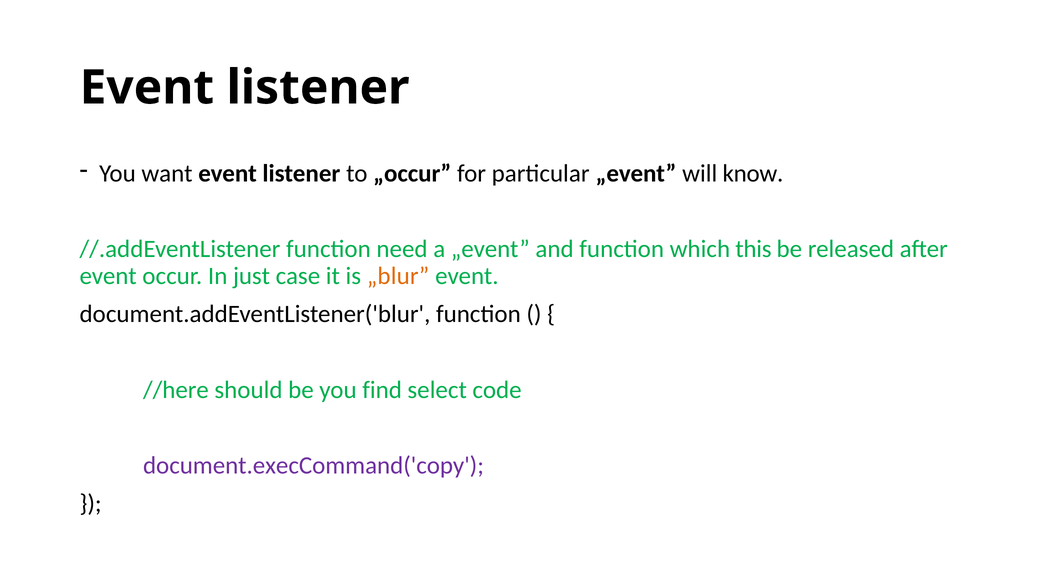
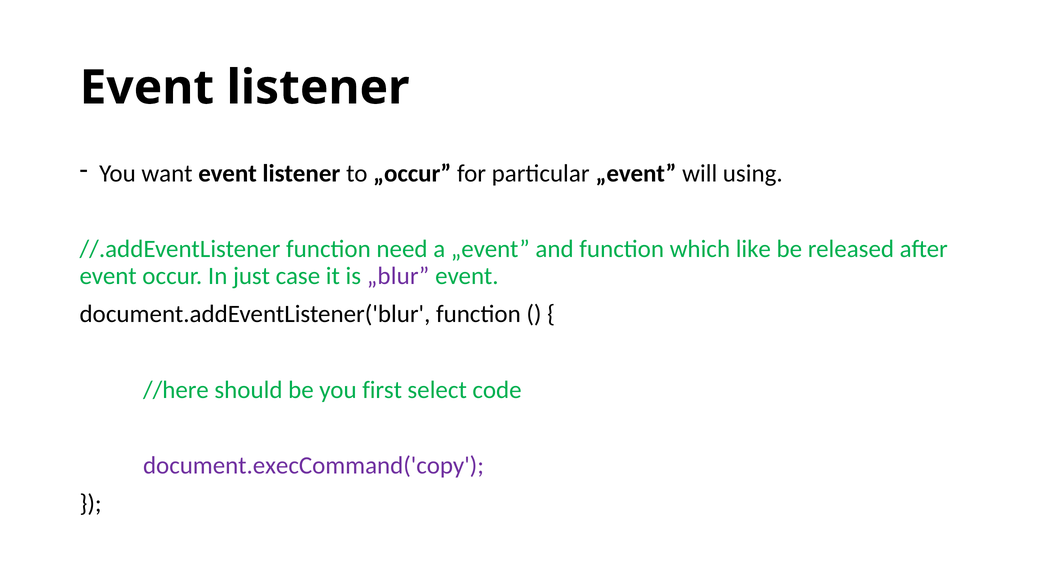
know: know -> using (753, 174)
this: this -> like (753, 249)
„blur colour: orange -> purple (398, 276)
find: find -> first (382, 390)
